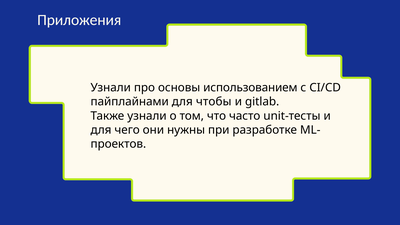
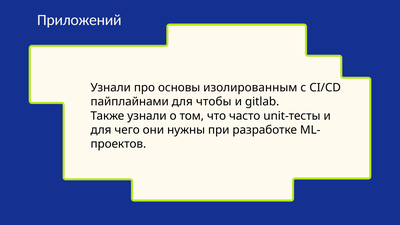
Приложения: Приложения -> Приложений (79, 20)
использованием: использованием -> изолированным (250, 88)
